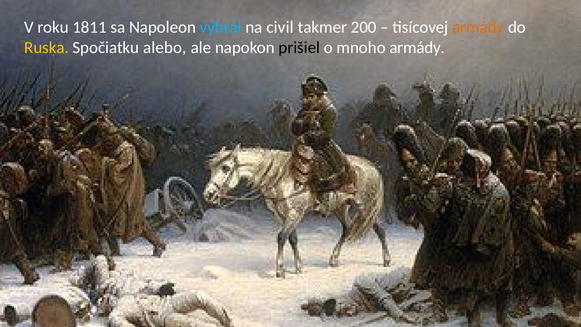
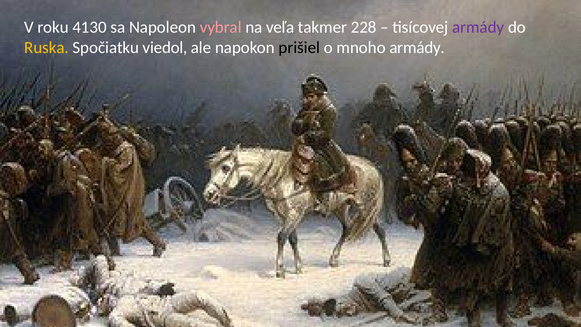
1811: 1811 -> 4130 (90, 27)
vybral colour: light blue -> pink (221, 27)
civil: civil -> veľa (280, 27)
200: 200 -> 228 (364, 27)
armády colour: orange -> purple (478, 27)
alebo: alebo -> viedol (165, 47)
